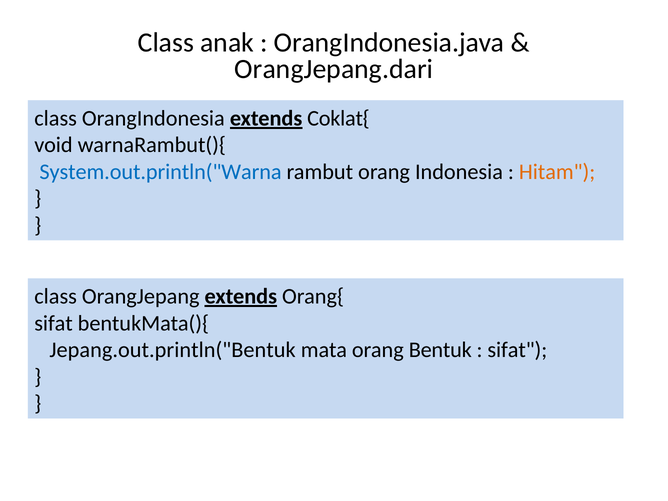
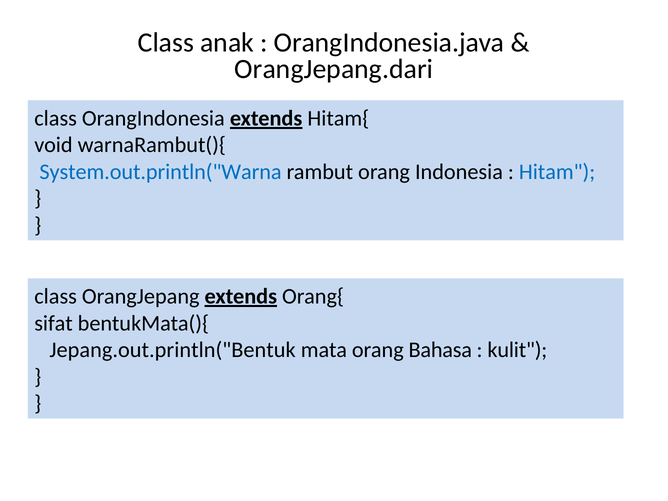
Coklat{: Coklat{ -> Hitam{ (338, 118)
Hitam colour: orange -> blue (557, 172)
Bentuk: Bentuk -> Bahasa (440, 350)
sifat: sifat -> kulit (517, 350)
